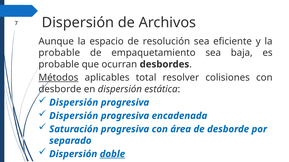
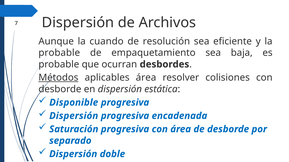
espacio: espacio -> cuando (107, 41)
aplicables total: total -> área (146, 78)
Dispersión: Dispersión -> Disponible (74, 103)
doble underline: present -> none (112, 154)
